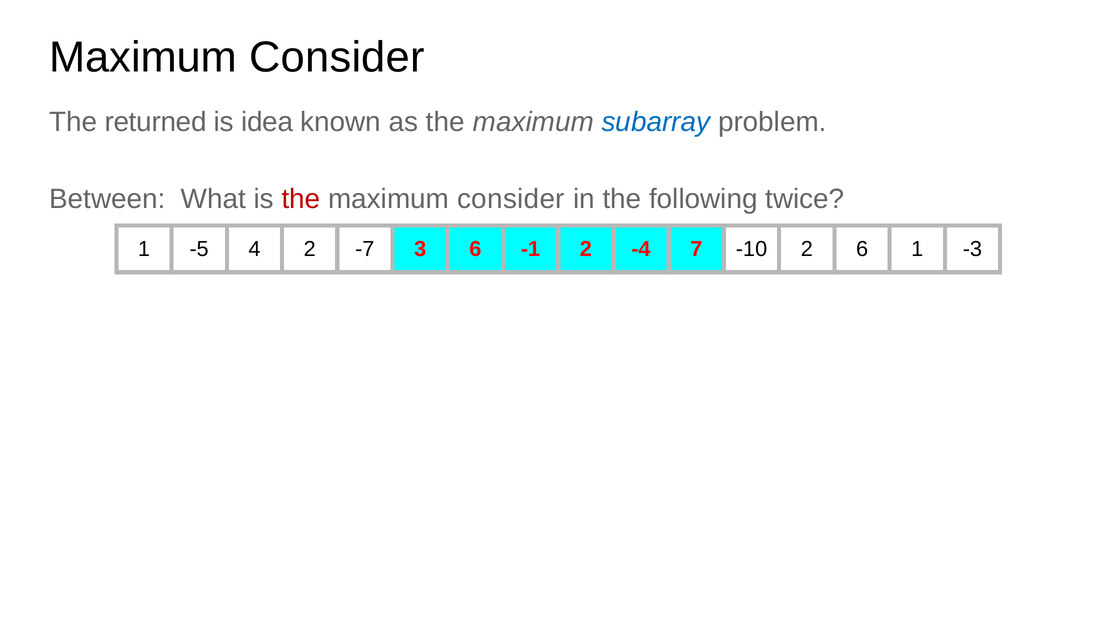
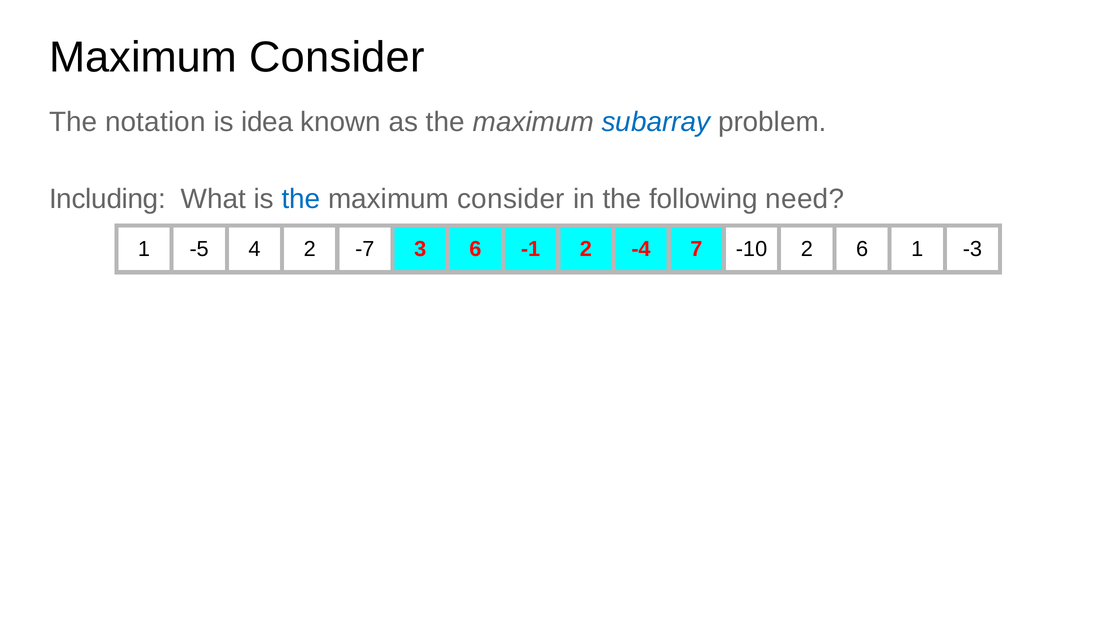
returned: returned -> notation (155, 122)
Between: Between -> Including (108, 199)
the colour: red -> blue (301, 199)
twice: twice -> need (805, 199)
